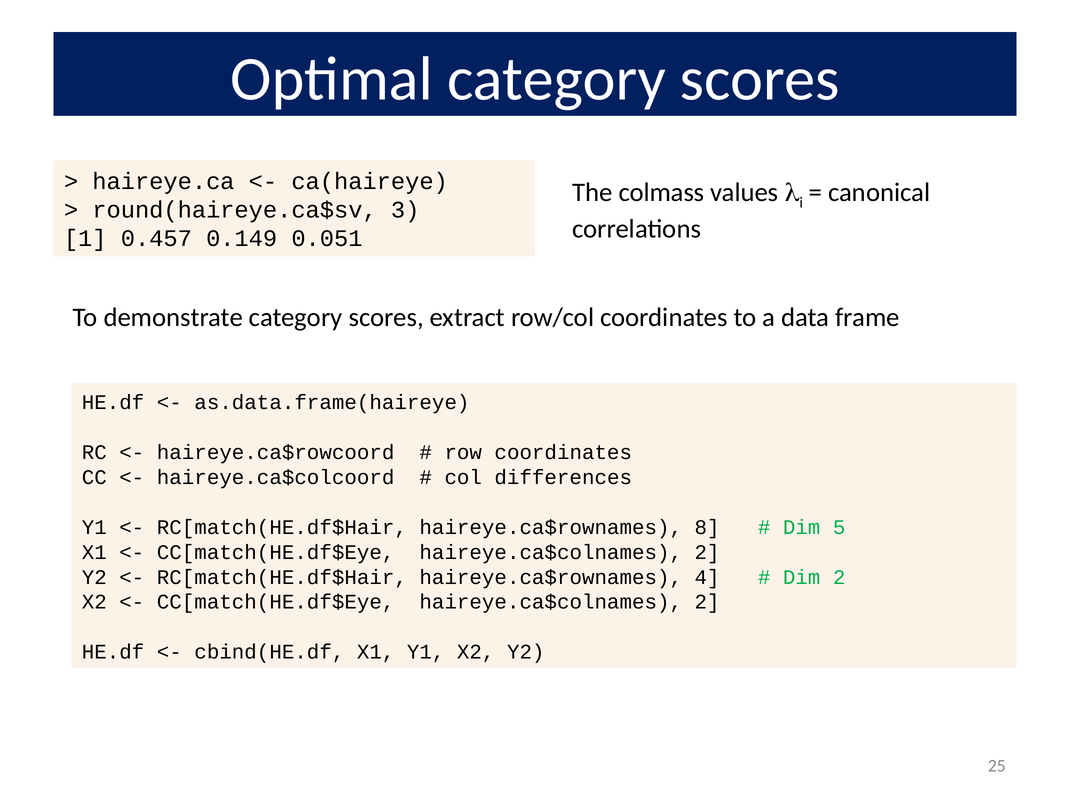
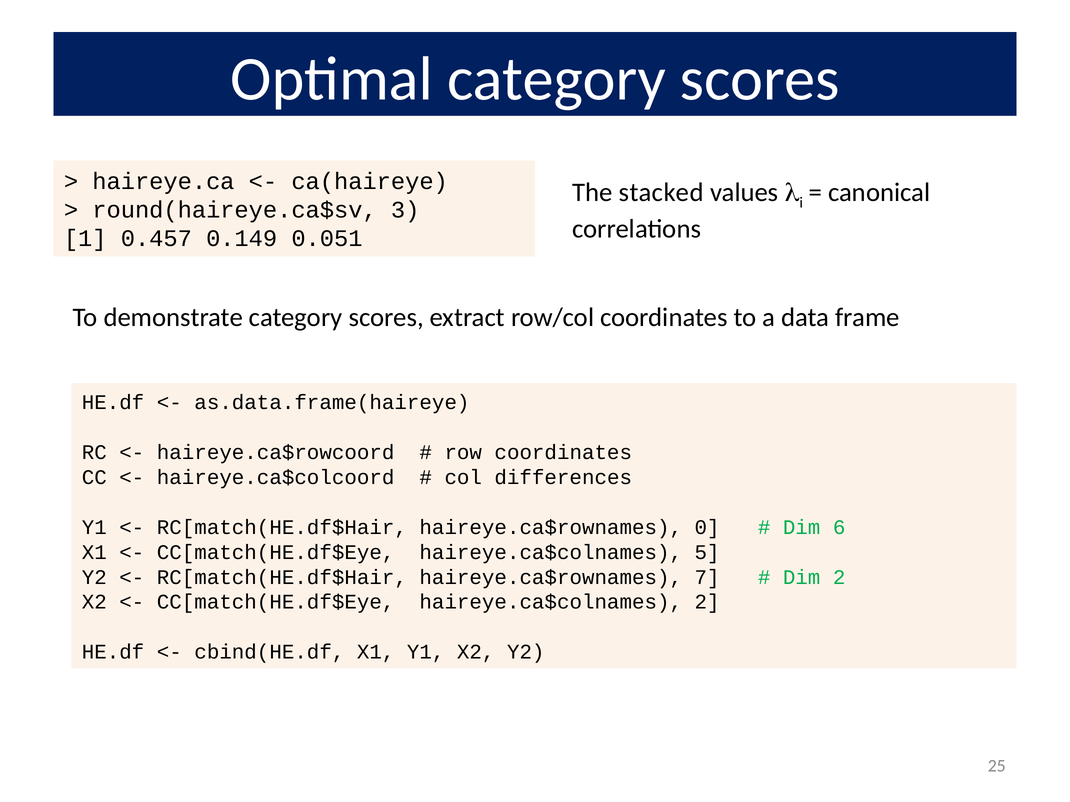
colmass: colmass -> stacked (661, 193)
8: 8 -> 0 (707, 528)
5: 5 -> 6 (839, 528)
2: 2 -> 5 (707, 553)
4: 4 -> 7 (707, 578)
